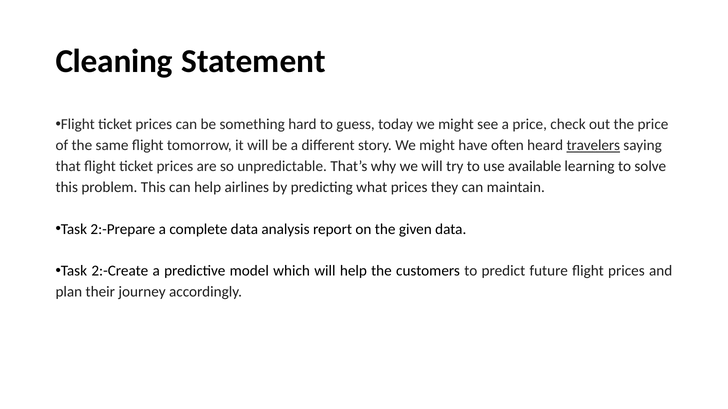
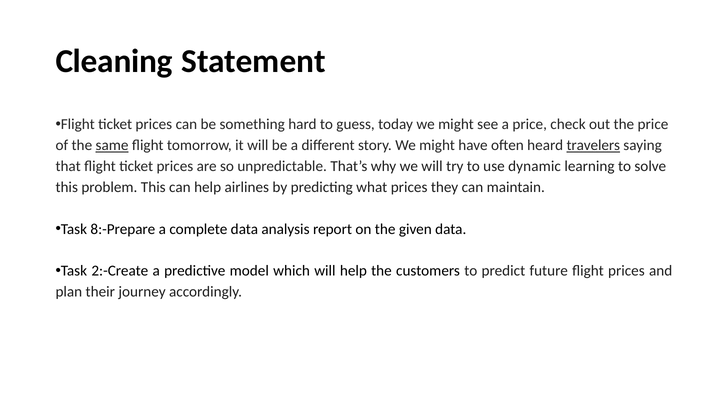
same underline: none -> present (112, 146)
available: available -> dynamic (535, 167)
2:-Prepare: 2:-Prepare -> 8:-Prepare (123, 229)
